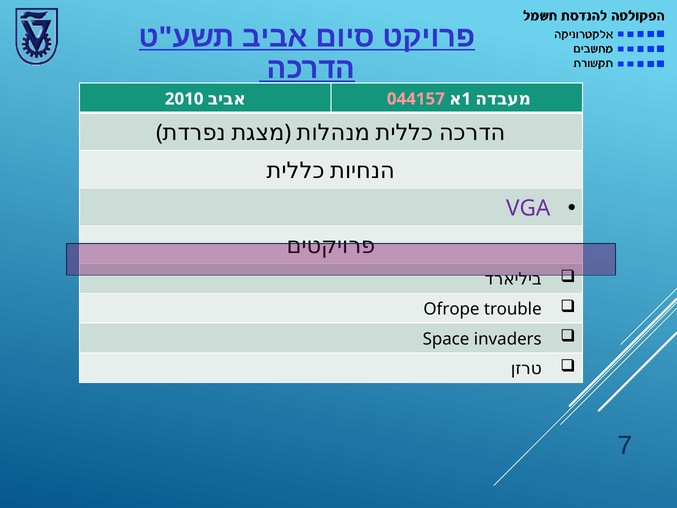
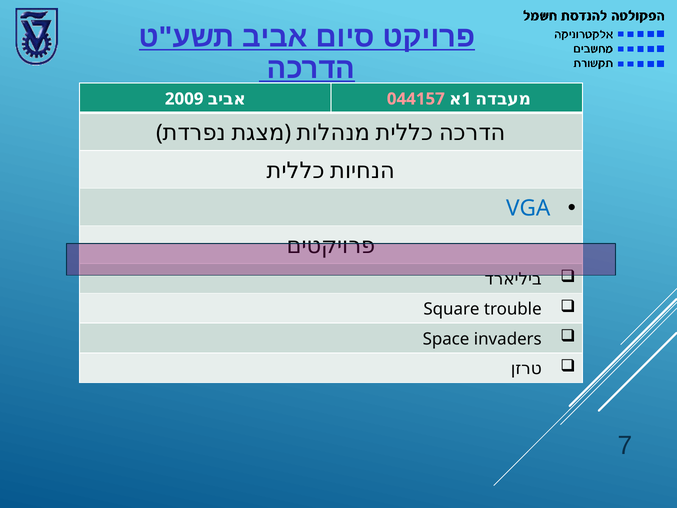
2010: 2010 -> 2009 (184, 99)
VGA colour: purple -> blue (528, 208)
Ofrope: Ofrope -> Square (451, 309)
